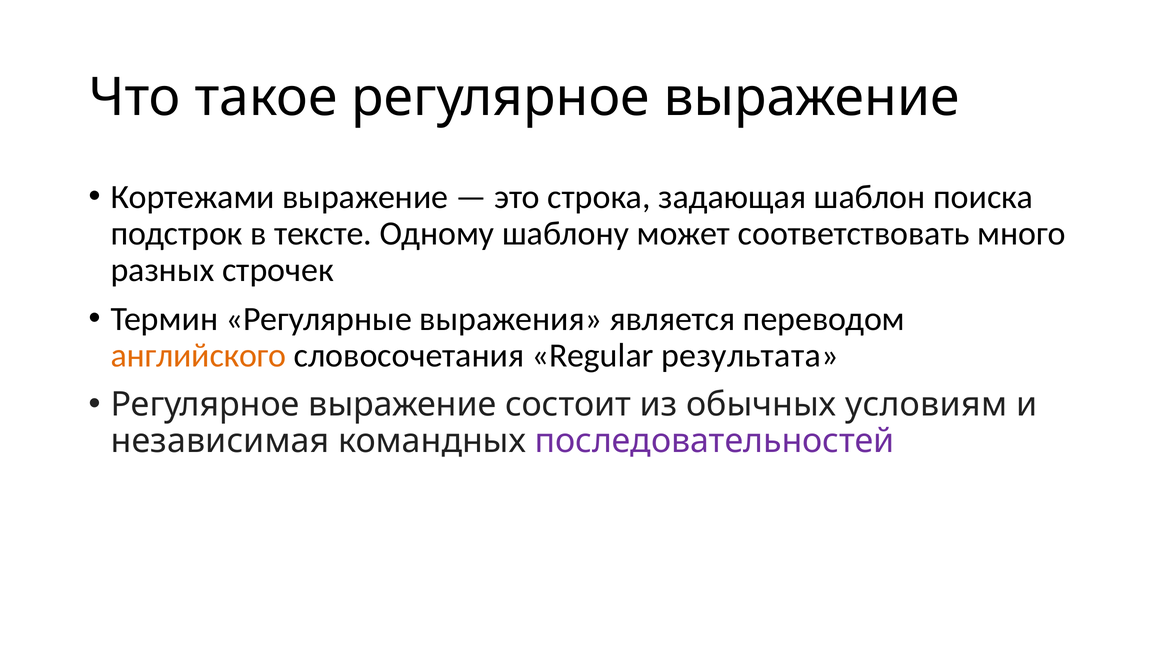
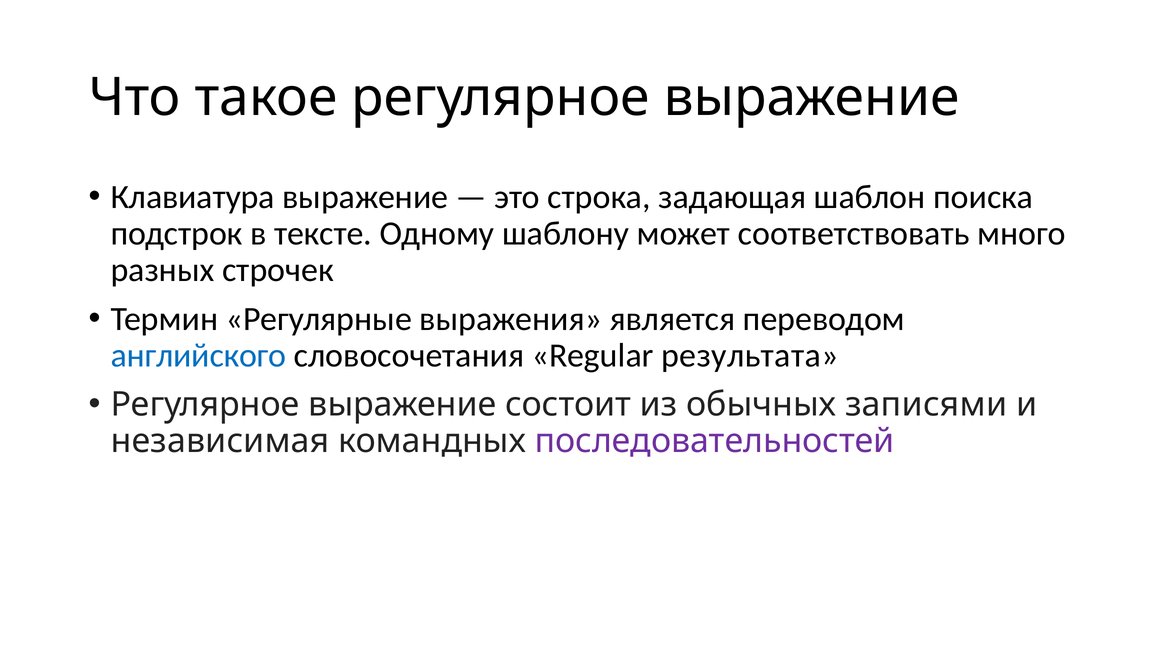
Кортежами: Кортежами -> Клавиатура (193, 197)
английского colour: orange -> blue (199, 356)
условиям: условиям -> записями (926, 405)
